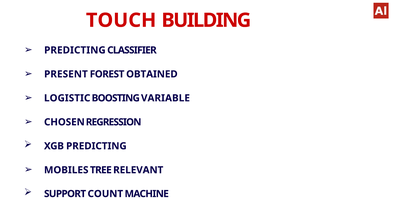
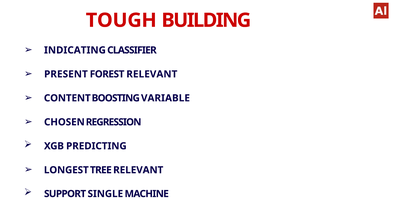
TOUCH: TOUCH -> TOUGH (121, 20)
PREDICTING: PREDICTING -> INDICATING (75, 50)
FOREST OBTAINED: OBTAINED -> RELEVANT (152, 74)
LOGISTIC: LOGISTIC -> CONTENT (67, 98)
MOBILES: MOBILES -> LONGEST (66, 170)
COUNT: COUNT -> SINGLE (105, 194)
